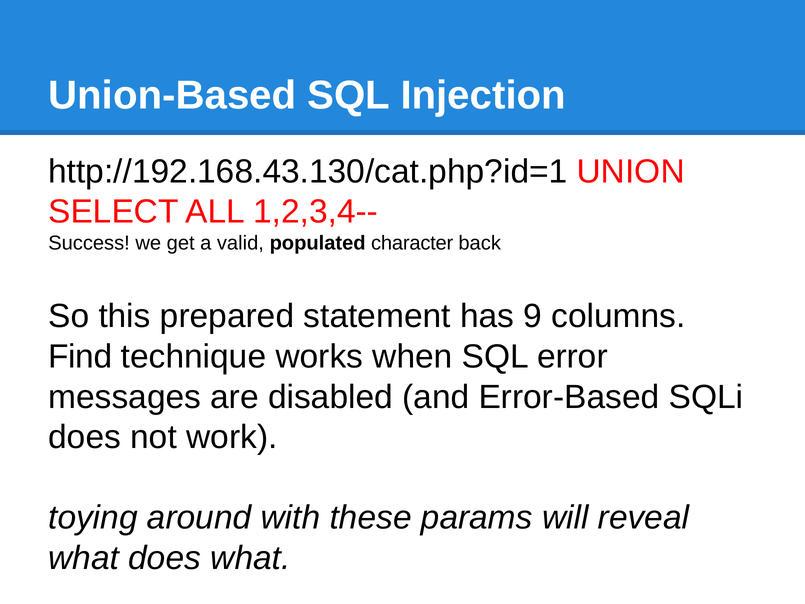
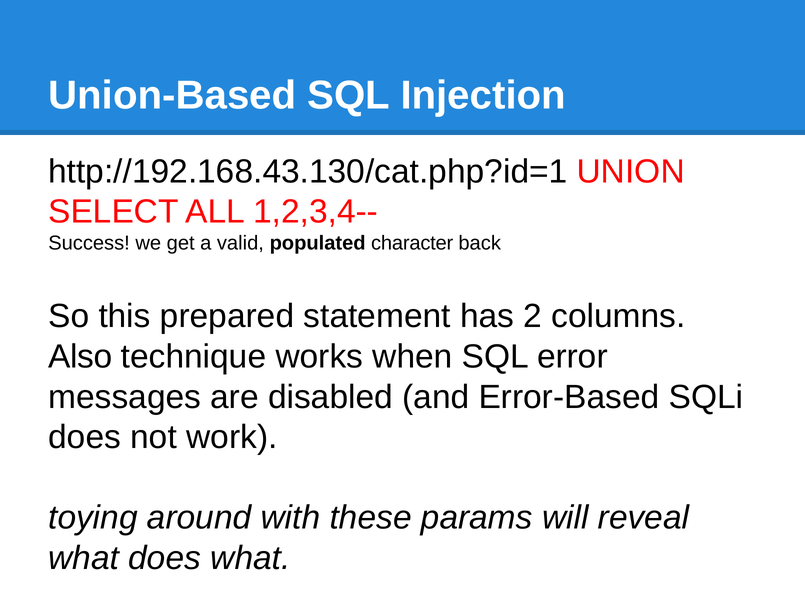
9: 9 -> 2 (533, 316)
Find: Find -> Also (80, 357)
